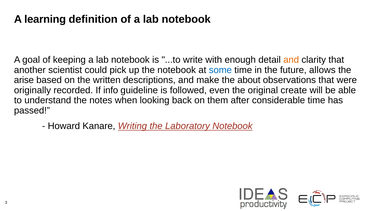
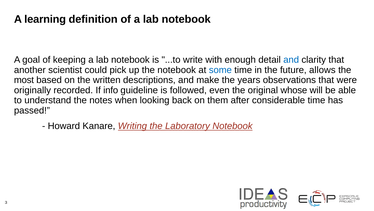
and colour: orange -> blue (291, 60)
arise: arise -> most (24, 80)
about: about -> years (249, 80)
create: create -> whose (294, 90)
